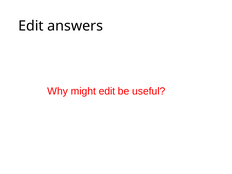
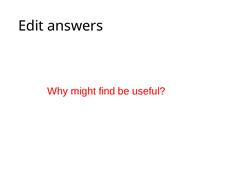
might edit: edit -> find (107, 91)
